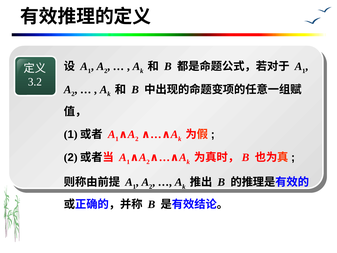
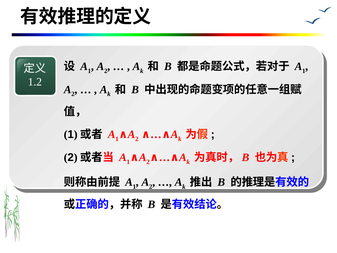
3.2: 3.2 -> 1.2 (35, 82)
